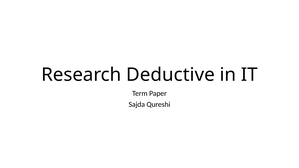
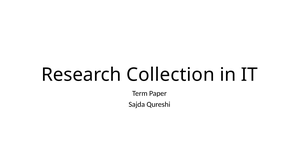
Deductive: Deductive -> Collection (170, 75)
